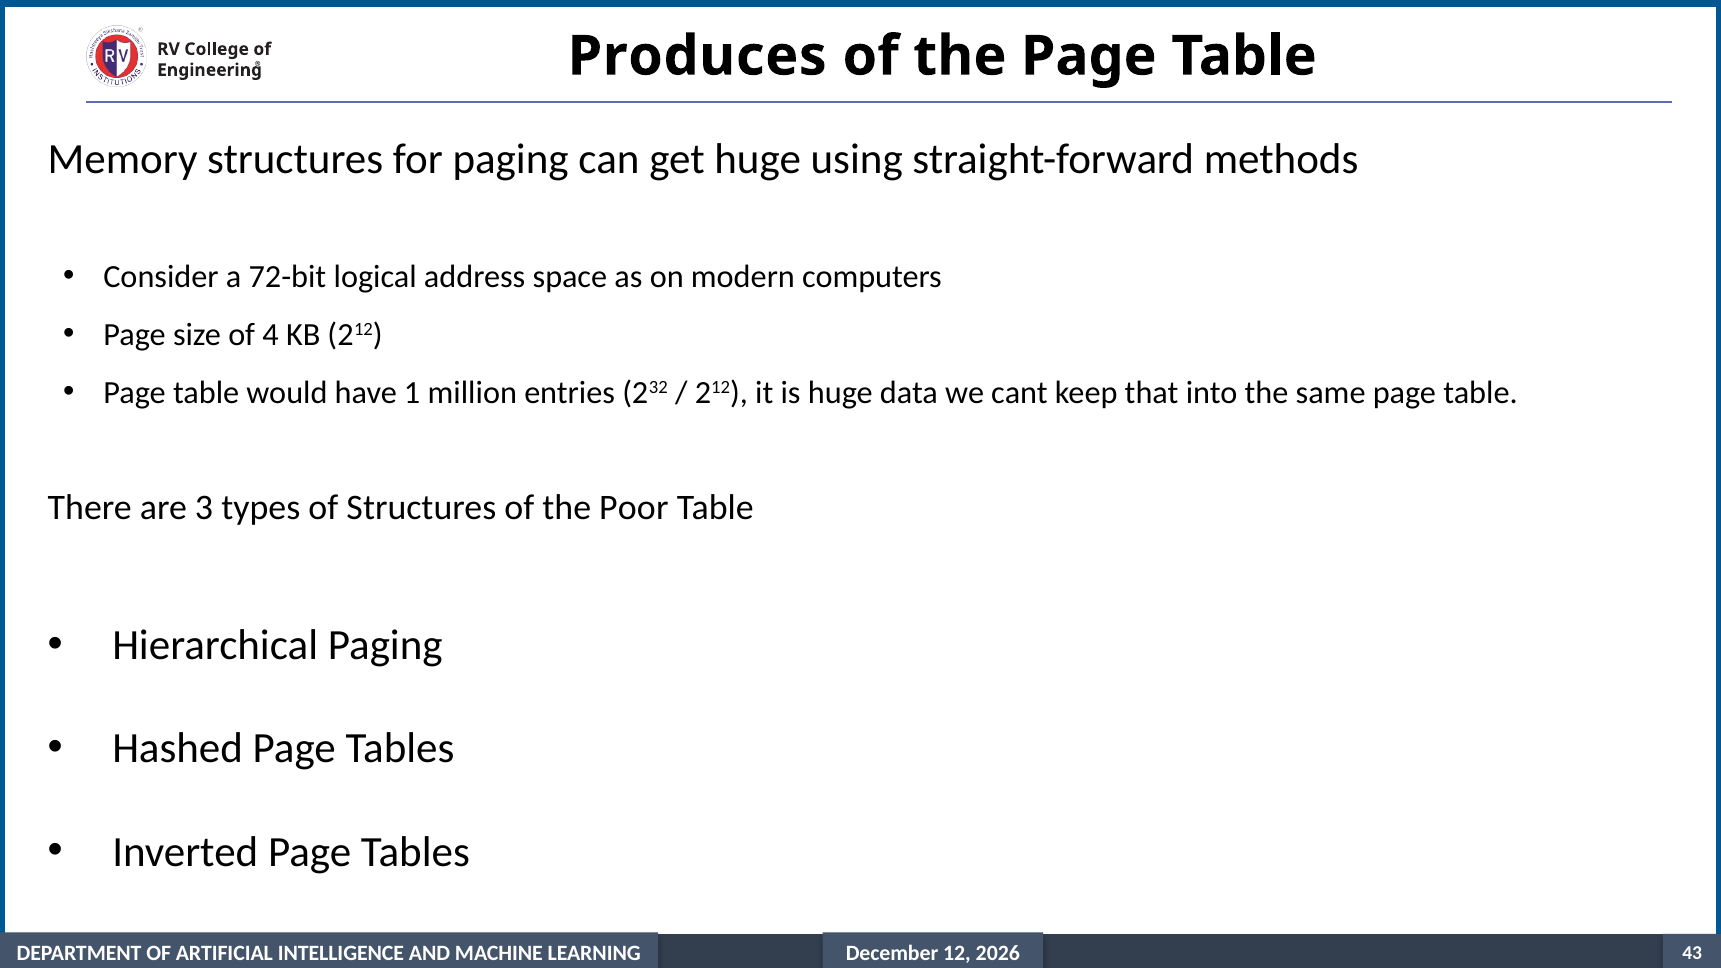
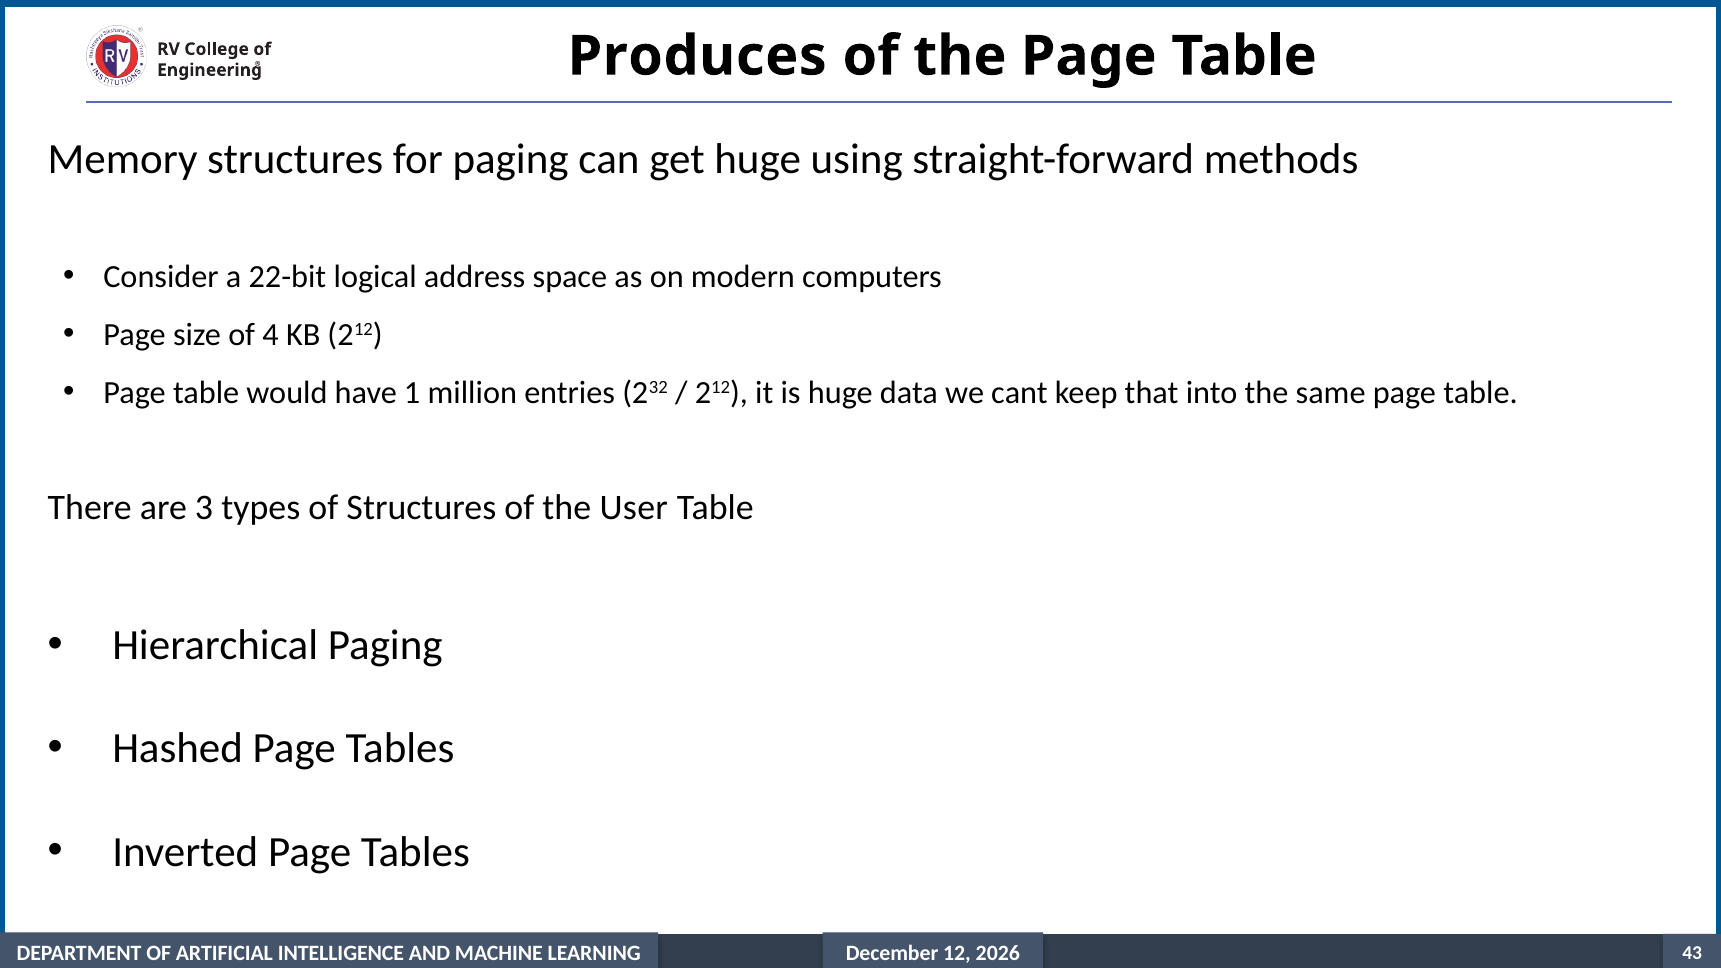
72-bit: 72-bit -> 22-bit (287, 277)
Poor: Poor -> User (634, 507)
